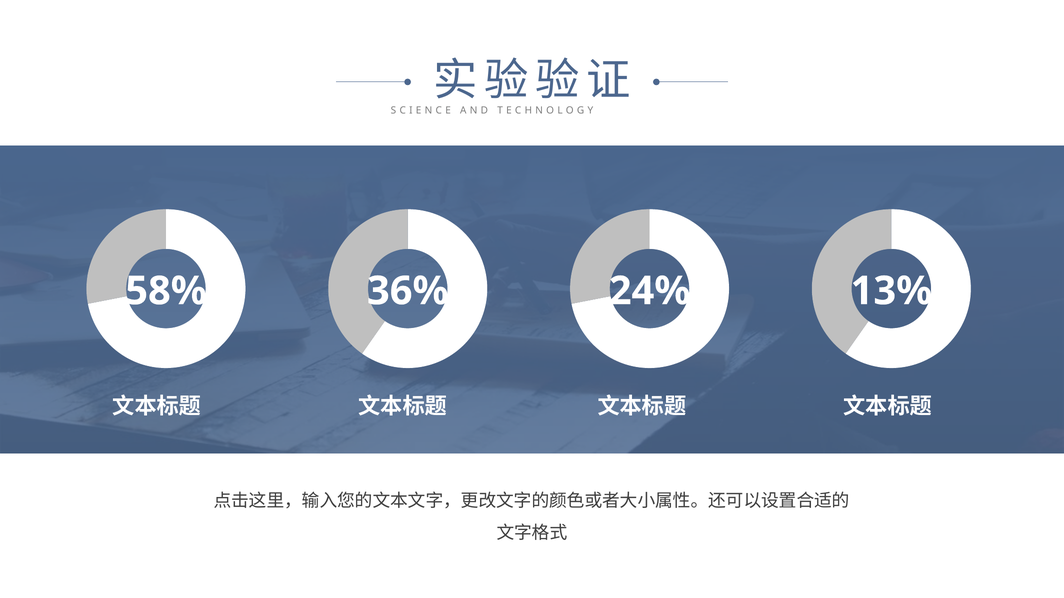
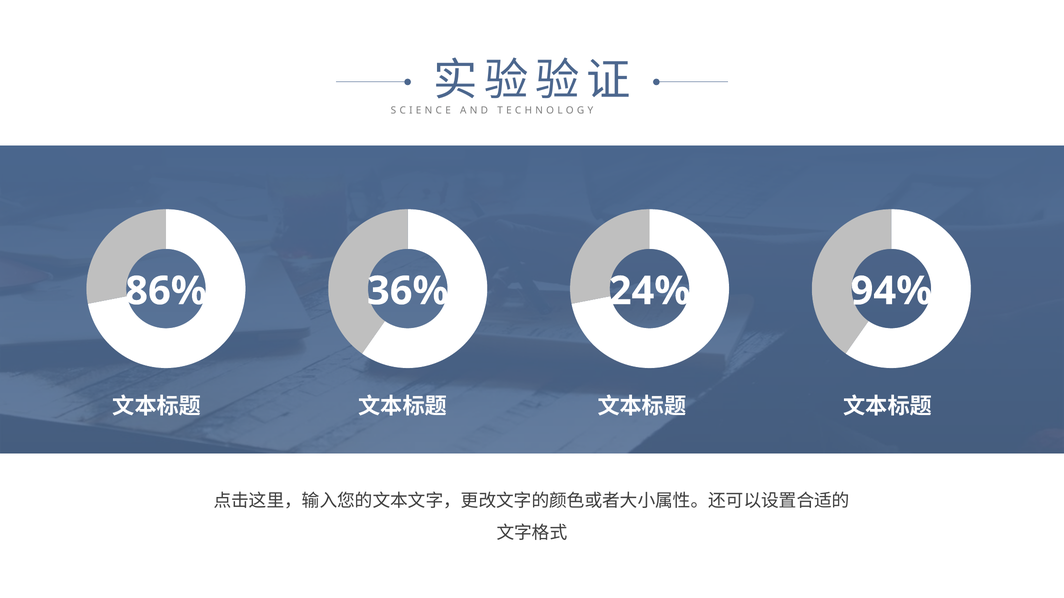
58%: 58% -> 86% (166, 291)
13%: 13% -> 94% (891, 291)
